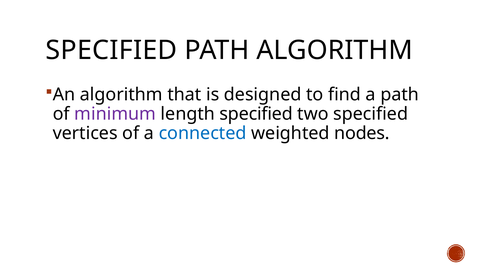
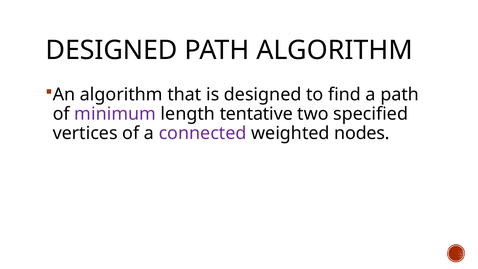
SPECIFIED: SPECIFIED -> DESIGNED (112, 50)
length specified: specified -> tentative (256, 114)
connected colour: blue -> purple (203, 133)
